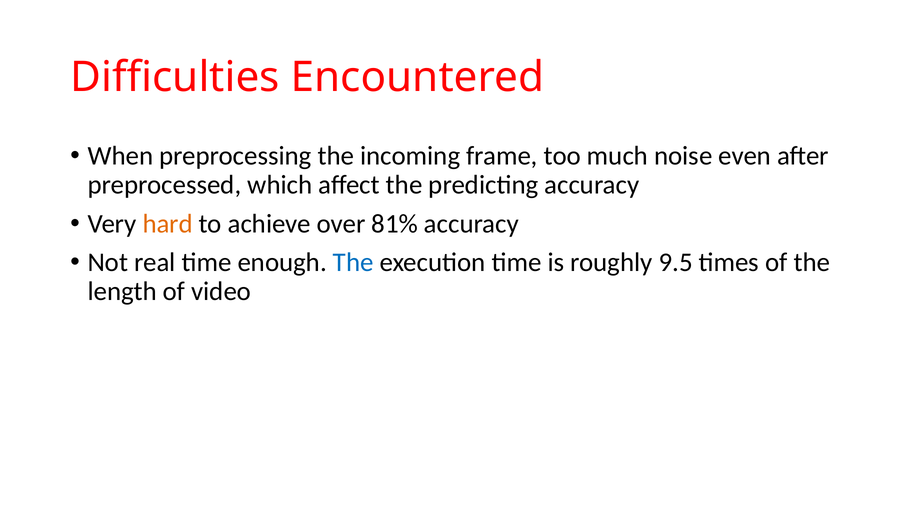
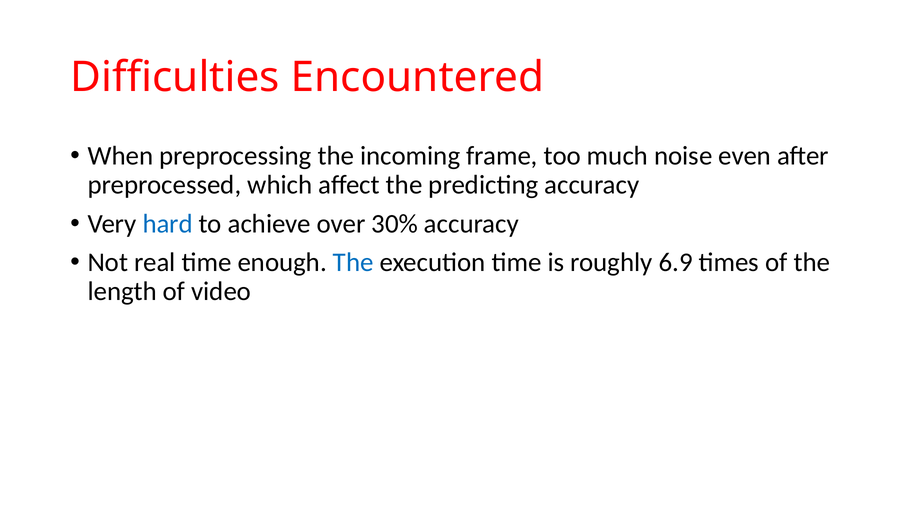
hard colour: orange -> blue (168, 224)
81%: 81% -> 30% (395, 224)
9.5: 9.5 -> 6.9 (676, 263)
